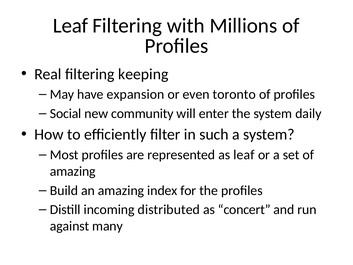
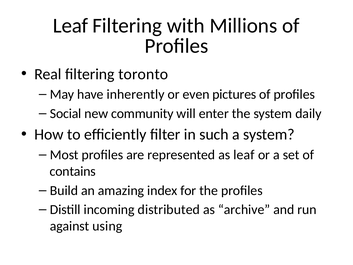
keeping: keeping -> toronto (143, 74)
expansion: expansion -> inherently (136, 94)
toronto: toronto -> pictures (234, 94)
amazing: amazing -> contains (73, 171)
concert: concert -> archive (244, 210)
many: many -> using (107, 226)
